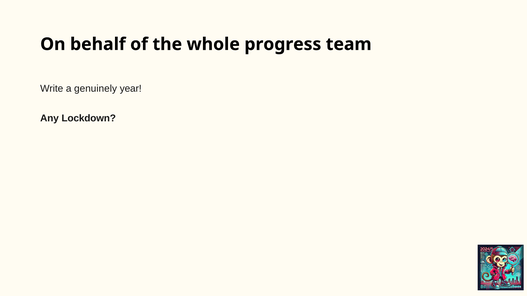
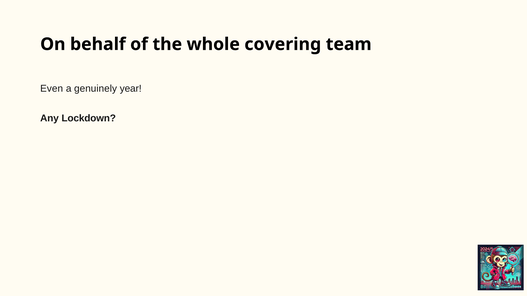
progress: progress -> covering (283, 44)
Write: Write -> Even (52, 89)
